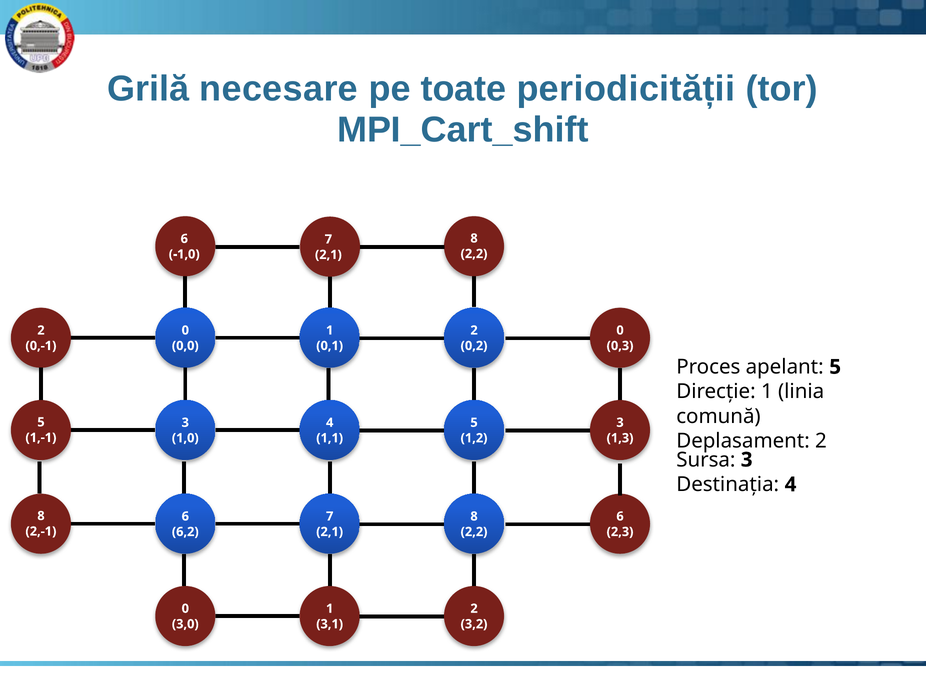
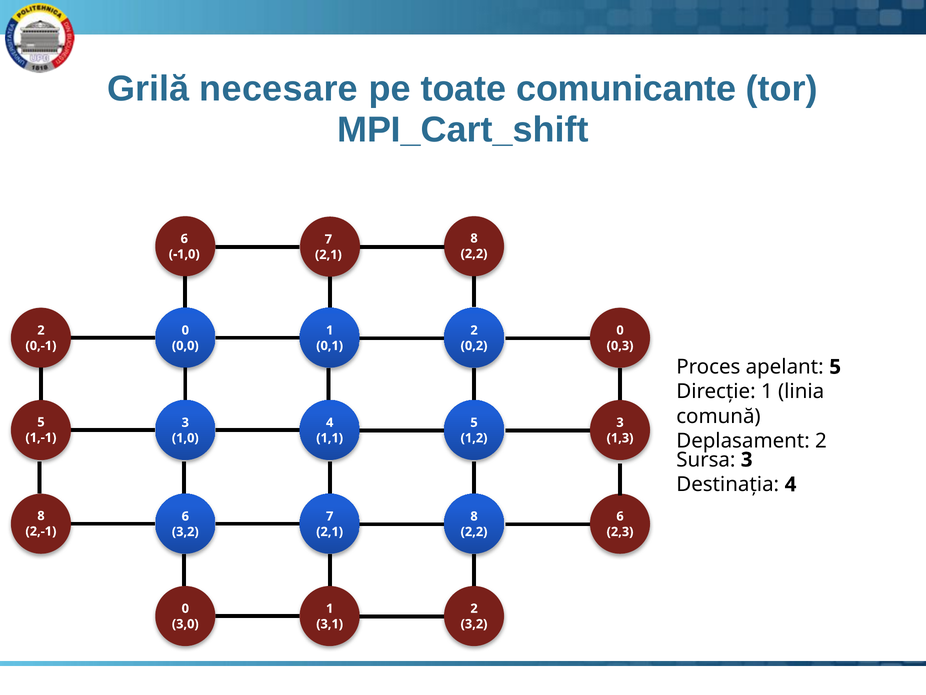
periodicității: periodicității -> comunicante (626, 89)
6,2: 6,2 -> 3,2 (185, 531)
